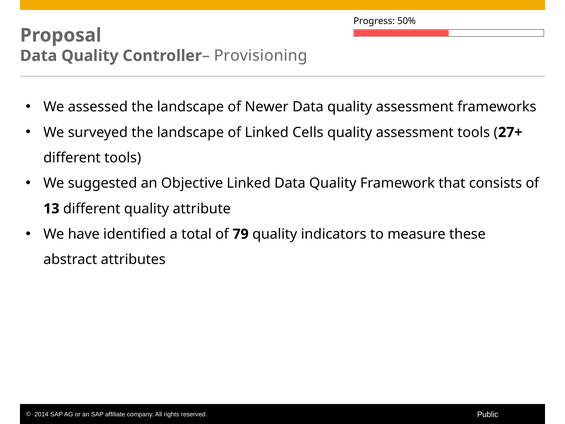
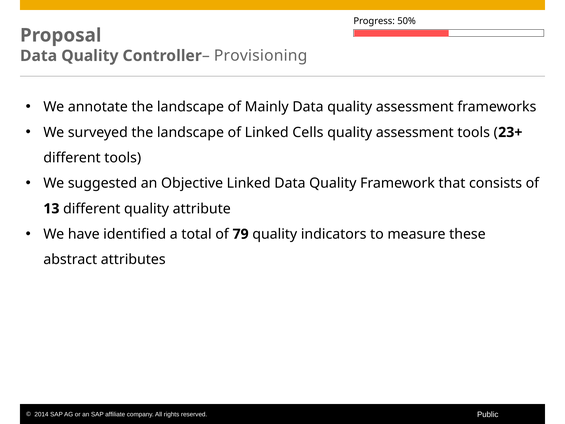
assessed: assessed -> annotate (98, 107)
Newer: Newer -> Mainly (267, 107)
27+: 27+ -> 23+ (510, 132)
